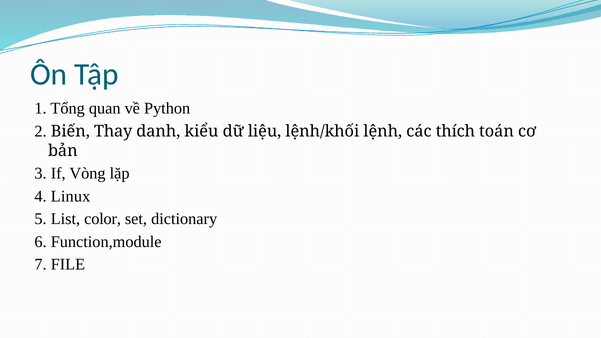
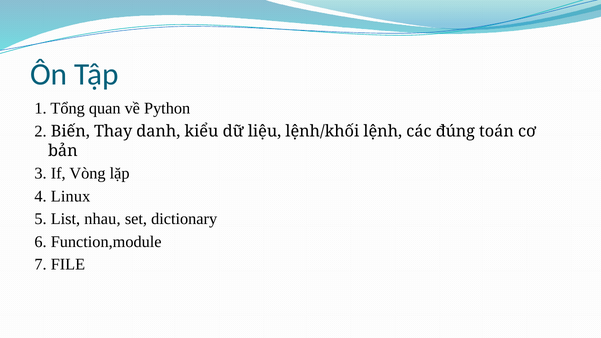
thích: thích -> đúng (455, 131)
color: color -> nhau (102, 219)
